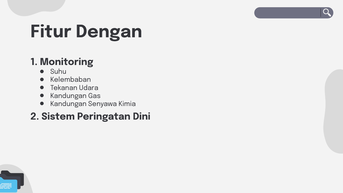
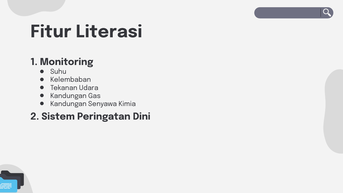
Dengan: Dengan -> Literasi (109, 32)
